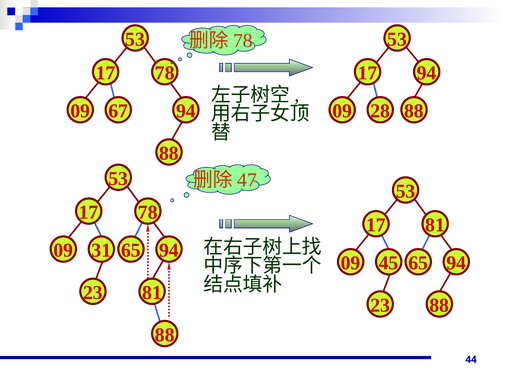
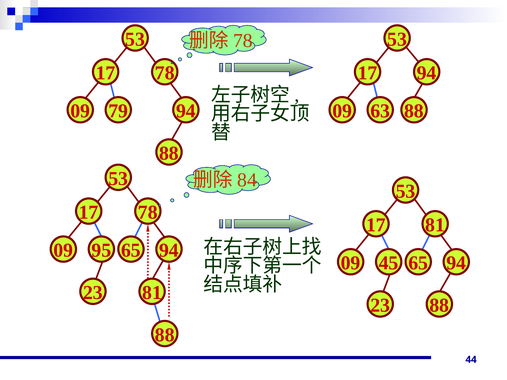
67: 67 -> 79 (118, 111)
28: 28 -> 63 (380, 111)
47: 47 -> 84 (247, 180)
31: 31 -> 95 (101, 251)
